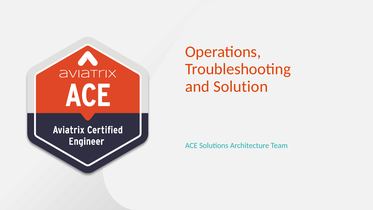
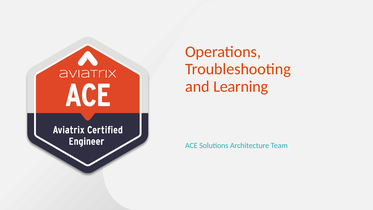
Solution: Solution -> Learning (241, 86)
